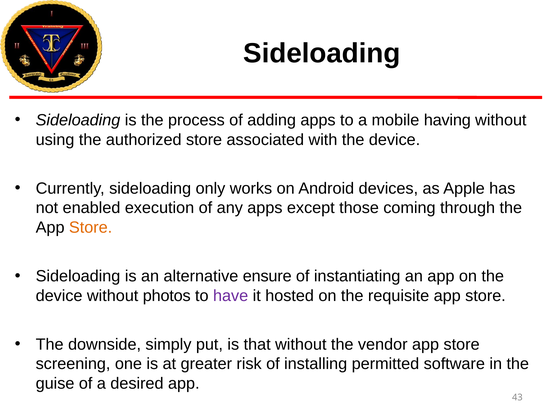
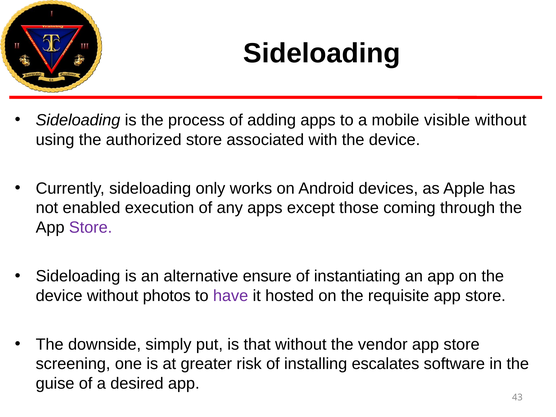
having: having -> visible (447, 120)
Store colour: orange -> purple (91, 227)
permitted: permitted -> escalates (386, 364)
